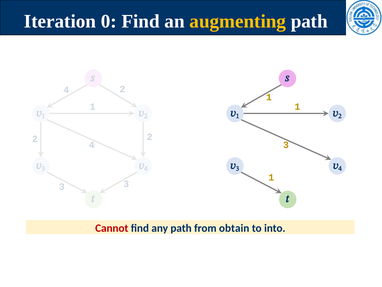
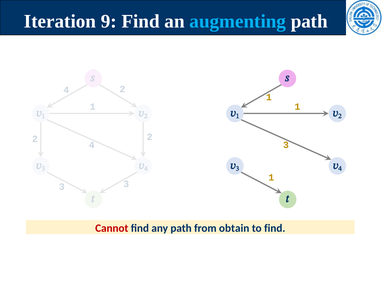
0: 0 -> 9 (109, 21)
augmenting colour: yellow -> light blue (238, 21)
to into: into -> find (275, 228)
